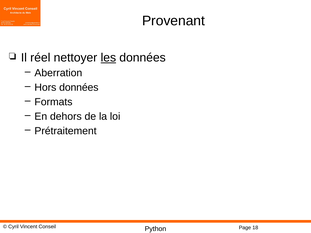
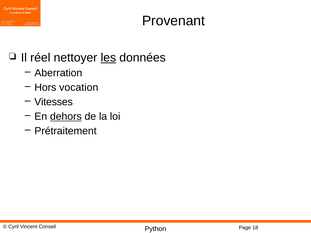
Hors données: données -> vocation (79, 88)
Formats: Formats -> Vitesses (54, 102)
dehors underline: none -> present (66, 117)
